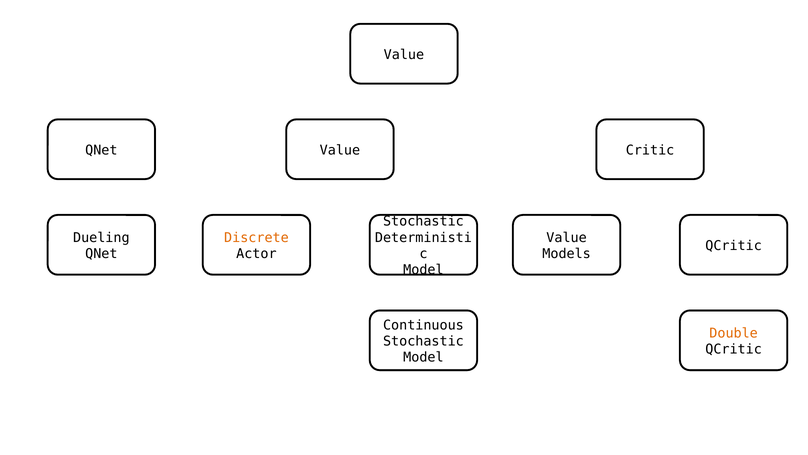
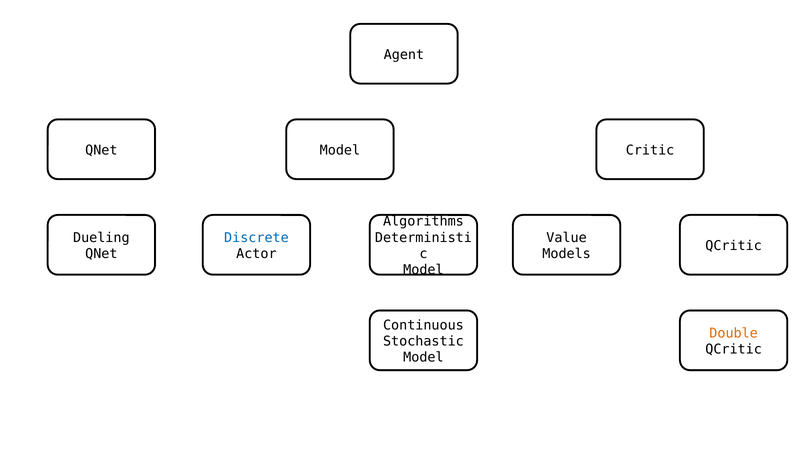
Value: Value -> Agent (404, 55)
QNet Value: Value -> Model (340, 150)
Stochastic: Stochastic -> Algorithms (423, 221)
Discrete colour: orange -> blue (256, 237)
